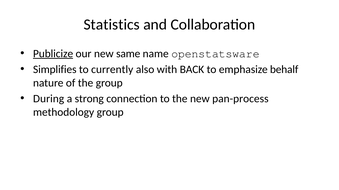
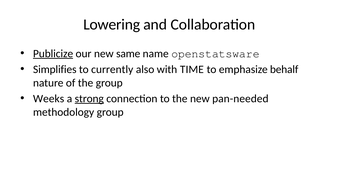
Statistics: Statistics -> Lowering (112, 25)
BACK: BACK -> TIME (192, 70)
During: During -> Weeks (49, 99)
strong underline: none -> present (89, 99)
pan-process: pan-process -> pan-needed (240, 99)
